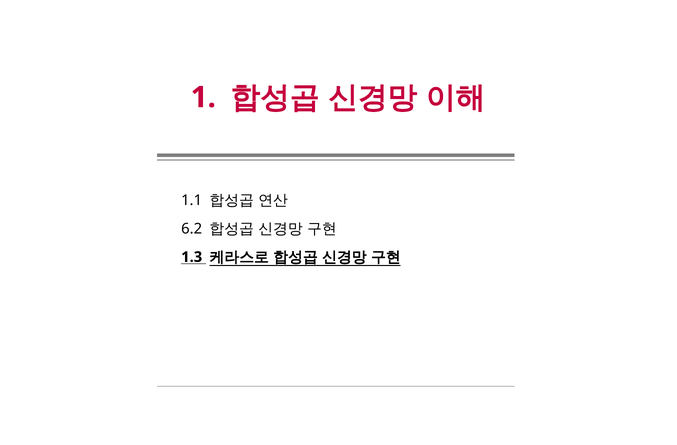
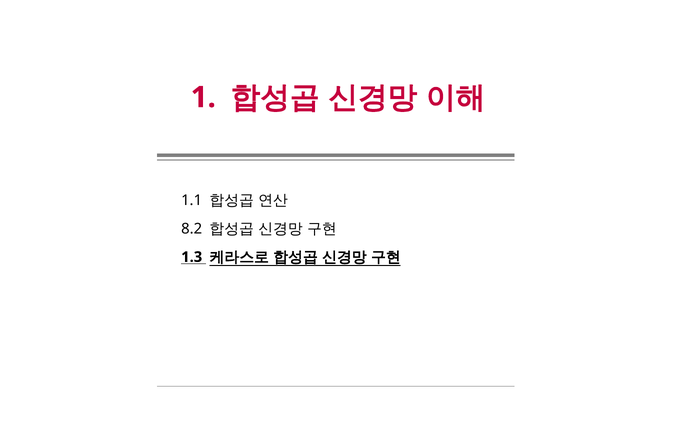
6.2: 6.2 -> 8.2 (192, 228)
